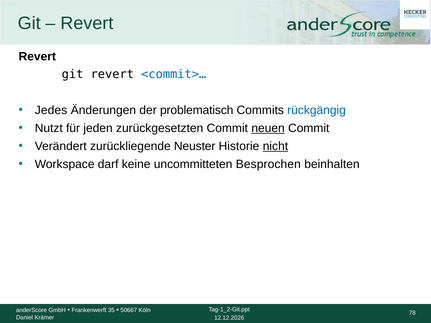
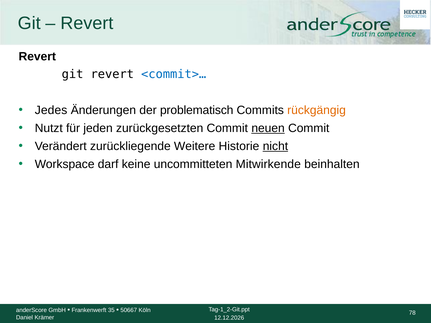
rückgängig colour: blue -> orange (317, 110)
Neuster: Neuster -> Weitere (195, 146)
Besprochen: Besprochen -> Mitwirkende (268, 164)
